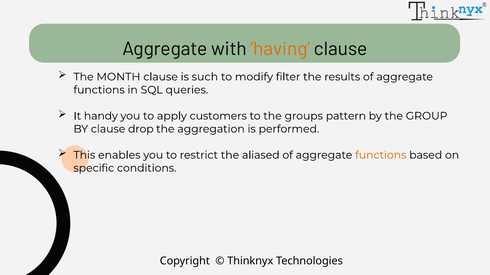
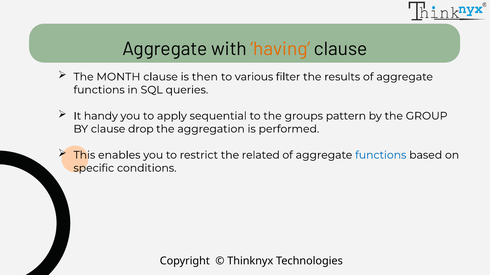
such: such -> then (205, 77)
modify: modify -> various (254, 77)
customers: customers -> sequential (218, 116)
aliased: aliased -> related (261, 155)
functions colour: orange -> blue (381, 155)
